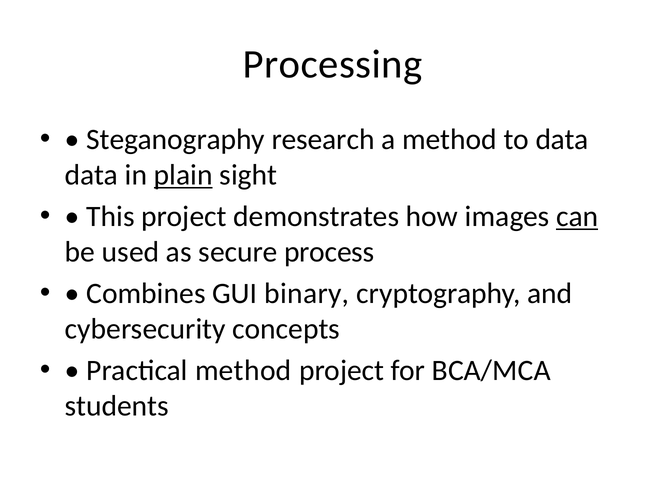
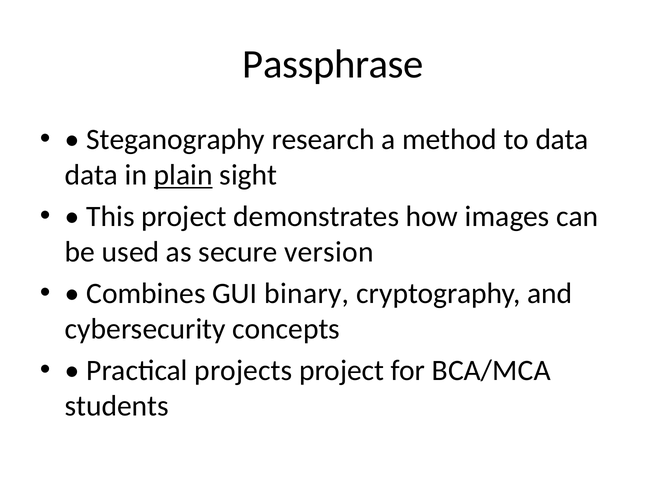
Processing: Processing -> Passphrase (333, 64)
can underline: present -> none (577, 217)
process: process -> version (329, 252)
Practical method: method -> projects (243, 371)
